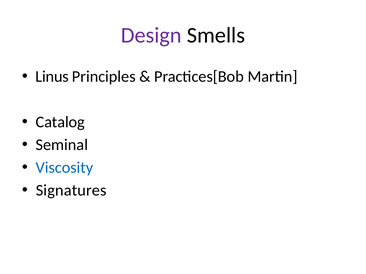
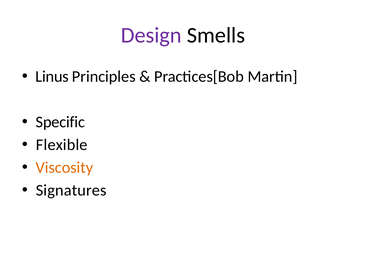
Catalog: Catalog -> Specific (60, 122)
Seminal: Seminal -> Flexible (62, 145)
Viscosity colour: blue -> orange (64, 168)
